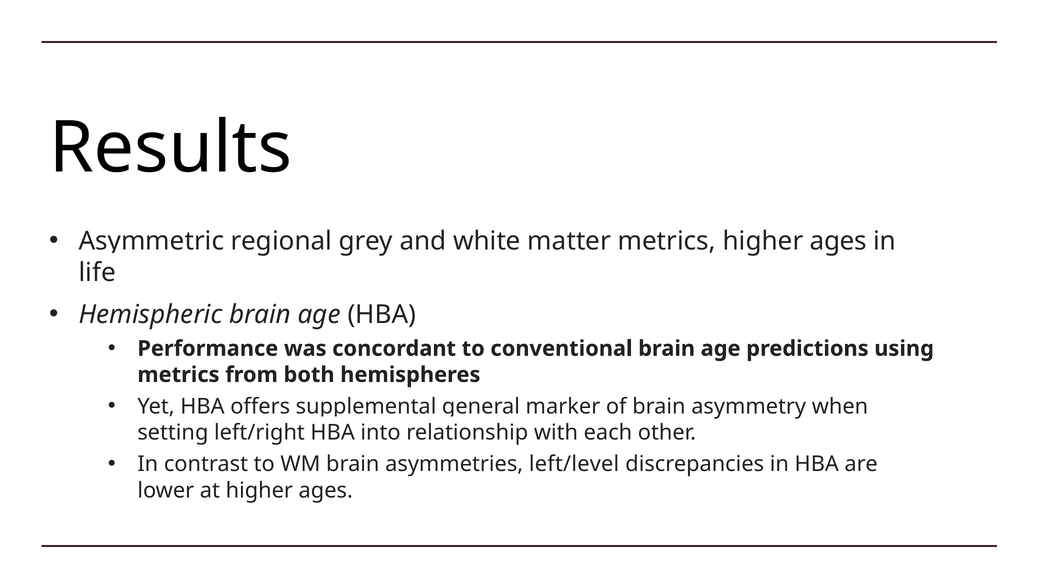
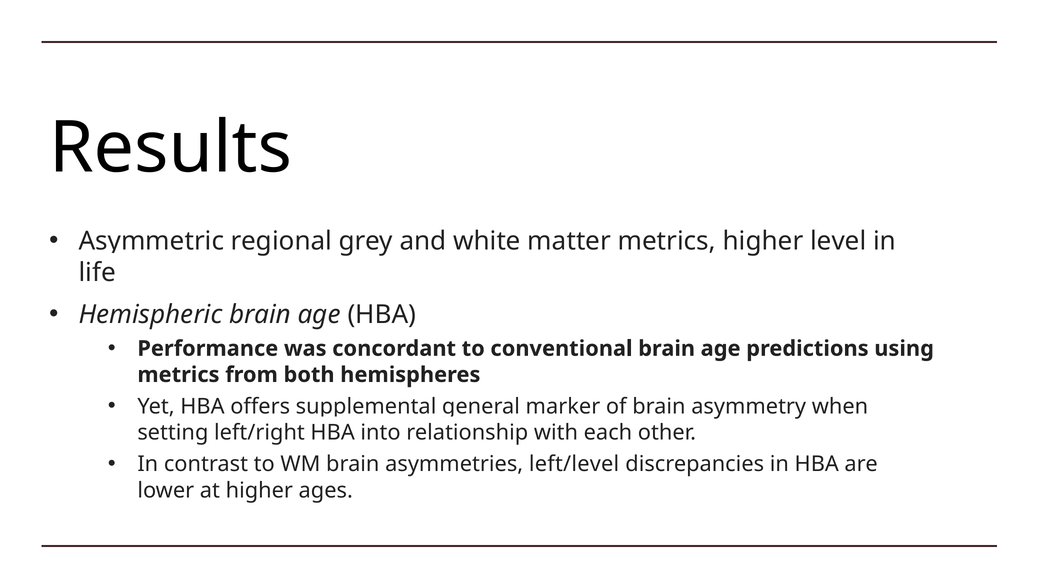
metrics higher ages: ages -> level (838, 241)
